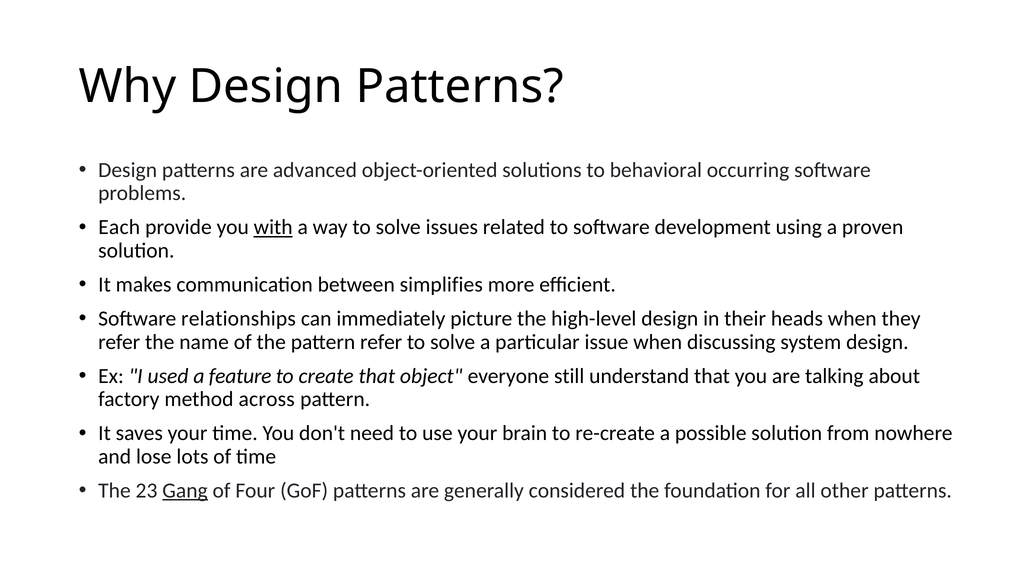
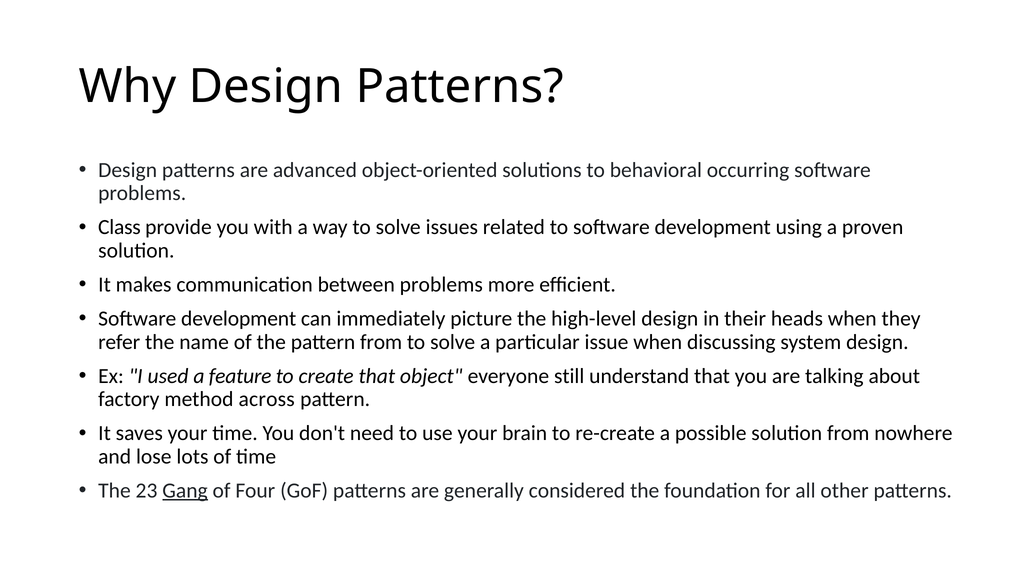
Each: Each -> Class (119, 228)
with underline: present -> none (273, 228)
between simplifies: simplifies -> problems (441, 285)
relationships: relationships -> development (239, 319)
pattern refer: refer -> from (381, 342)
